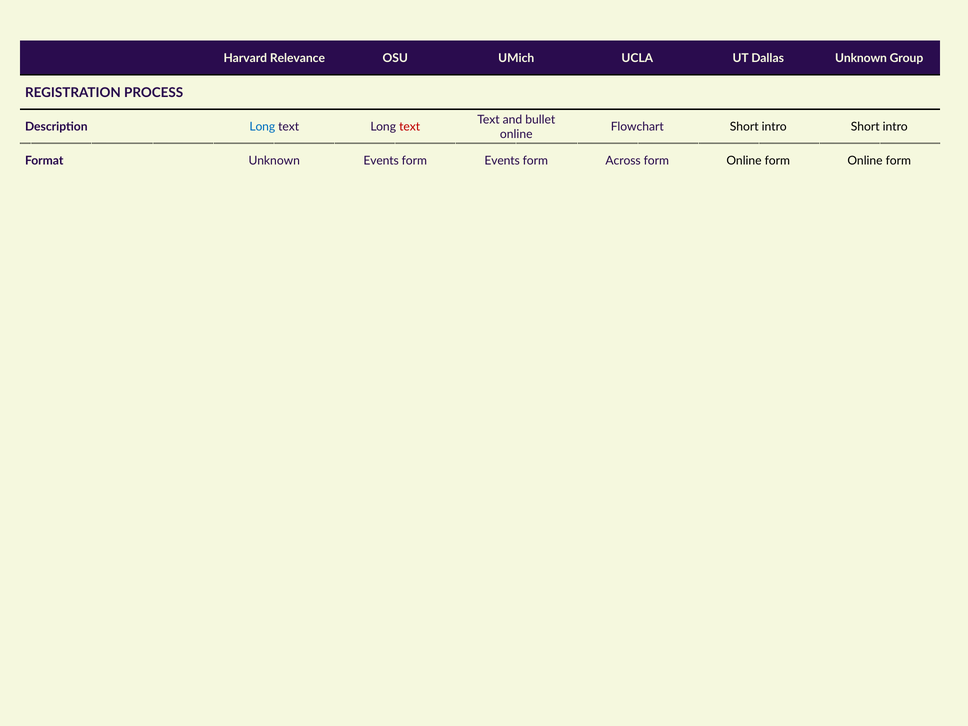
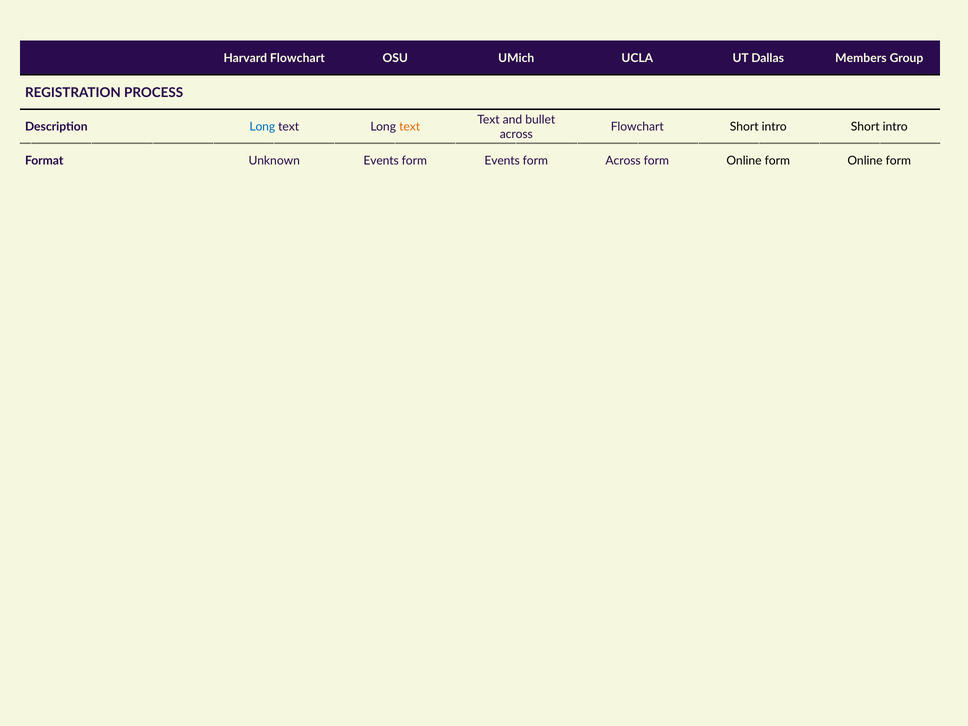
Harvard Relevance: Relevance -> Flowchart (297, 58)
Dallas Unknown: Unknown -> Members (861, 58)
text colour: red -> orange (410, 127)
online: online -> across (516, 134)
